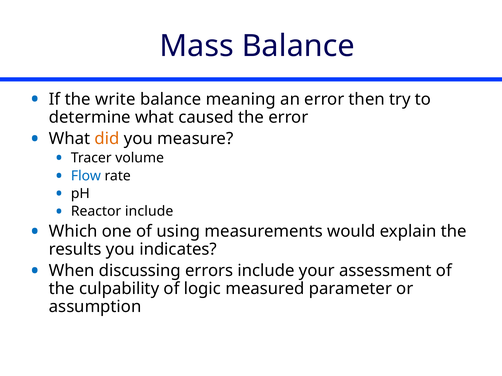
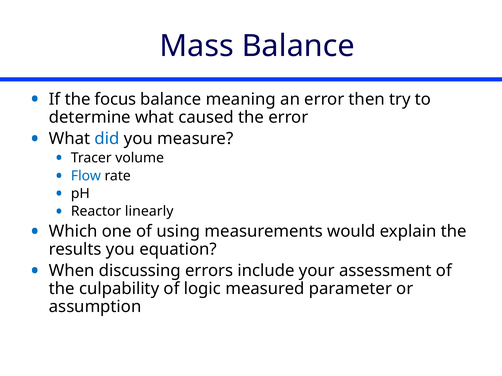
write: write -> focus (115, 99)
did colour: orange -> blue (107, 139)
Reactor include: include -> linearly (149, 212)
indicates: indicates -> equation (178, 250)
